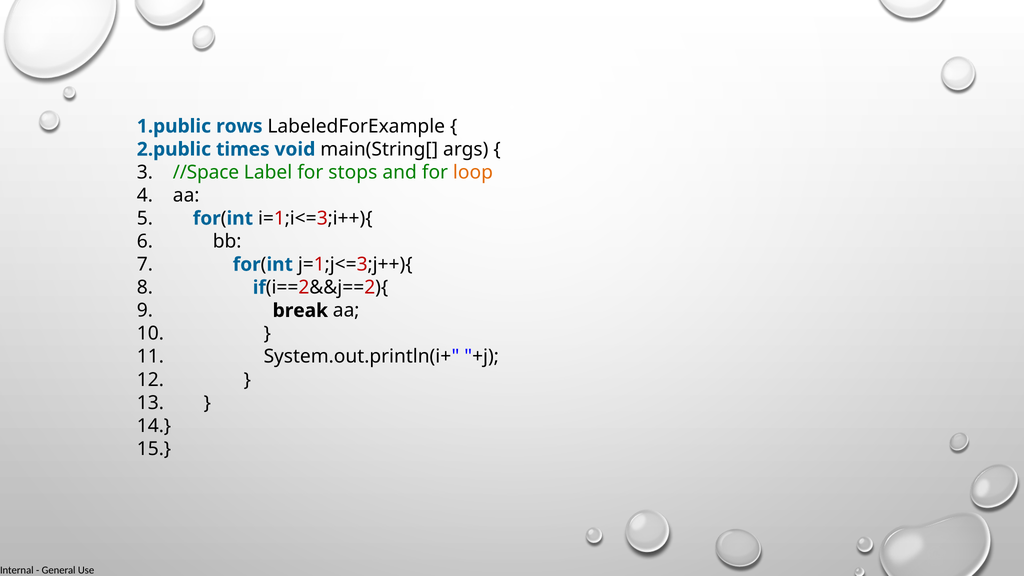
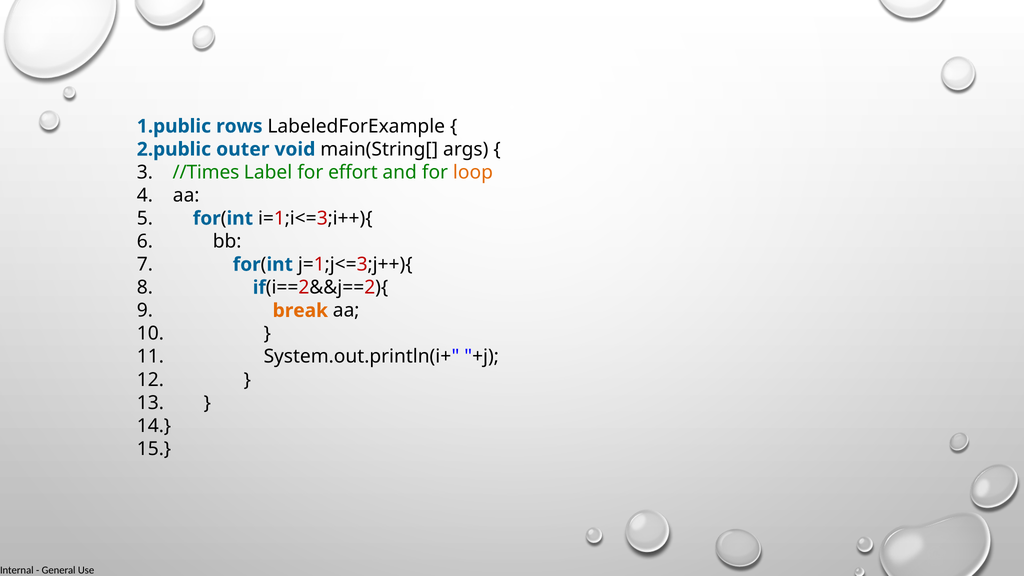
times: times -> outer (243, 149)
//Space: //Space -> //Times (206, 172)
stops: stops -> effort (353, 172)
break colour: black -> orange (300, 311)
